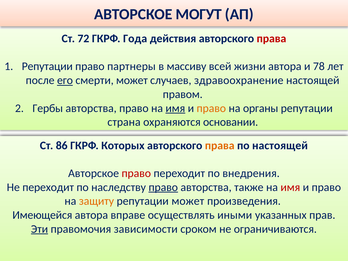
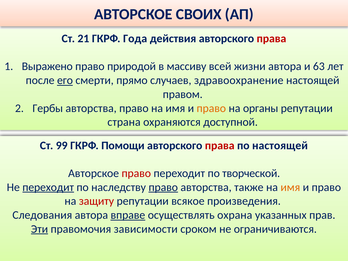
МОГУТ: МОГУТ -> СВОИХ (199, 14)
72: 72 -> 21 (83, 39)
Репутации: Репутации -> Выражено (47, 66)
партнеры: партнеры -> природой (132, 66)
78: 78 -> 63 (319, 66)
смерти может: может -> прямо (132, 80)
имя underline: present -> none (175, 108)
основании: основании -> доступной (231, 122)
86: 86 -> 99 (62, 145)
Которых: Которых -> Помощи (123, 145)
права colour: orange -> red (220, 145)
внедрения: внедрения -> творческой (251, 173)
переходит underline: none -> present (48, 187)
имя colour: red -> orange (290, 187)
защиту colour: orange -> red (96, 201)
репутации может: может -> всякое (188, 201)
Имеющейся: Имеющейся -> Следования (42, 215)
вправе underline: none -> present (128, 215)
иными: иными -> охрана (235, 215)
